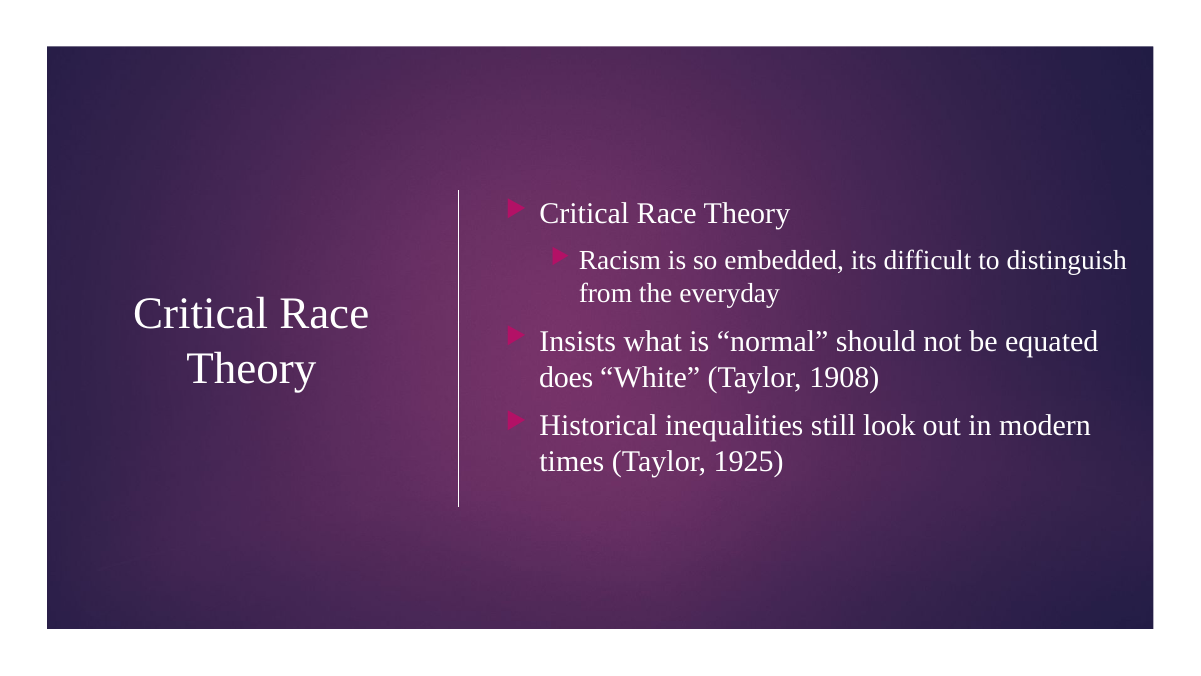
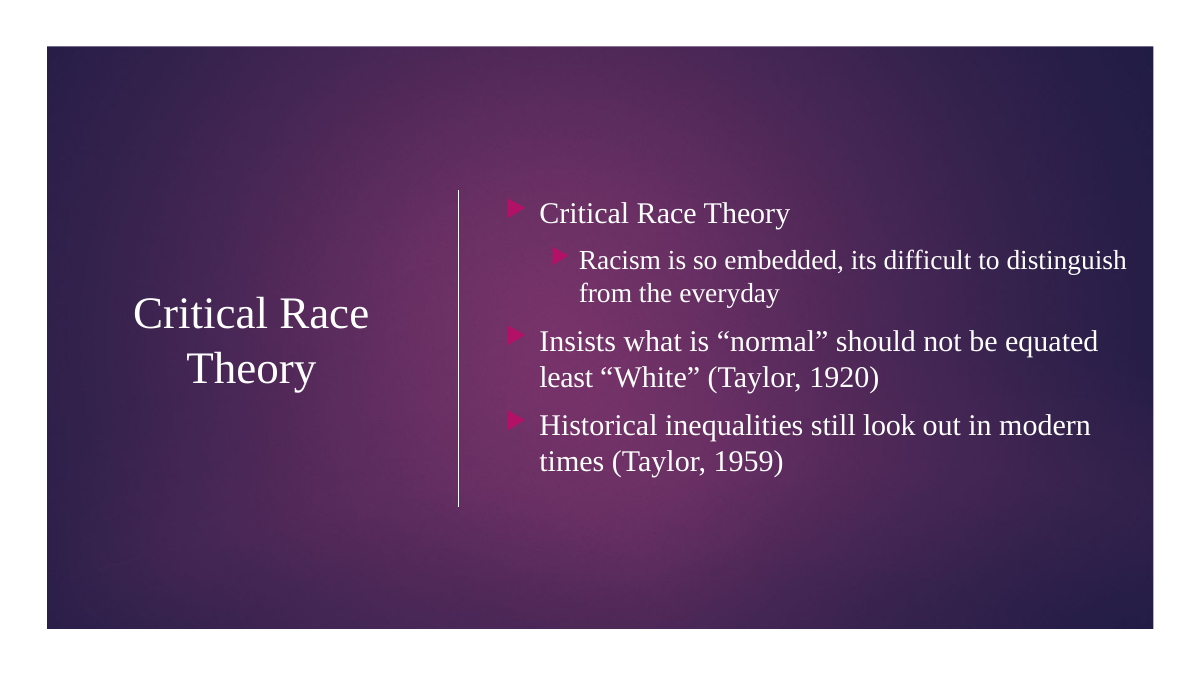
does: does -> least (566, 377)
1908: 1908 -> 1920 (844, 377)
1925: 1925 -> 1959 (749, 461)
